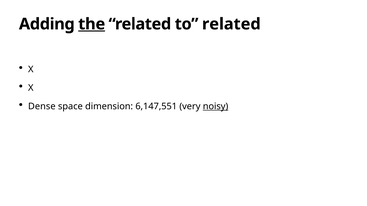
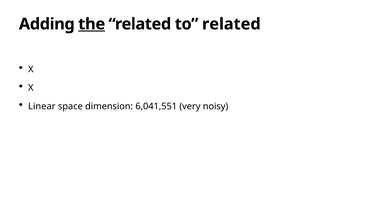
Dense: Dense -> Linear (42, 107)
6,147,551: 6,147,551 -> 6,041,551 (156, 107)
noisy underline: present -> none (216, 107)
